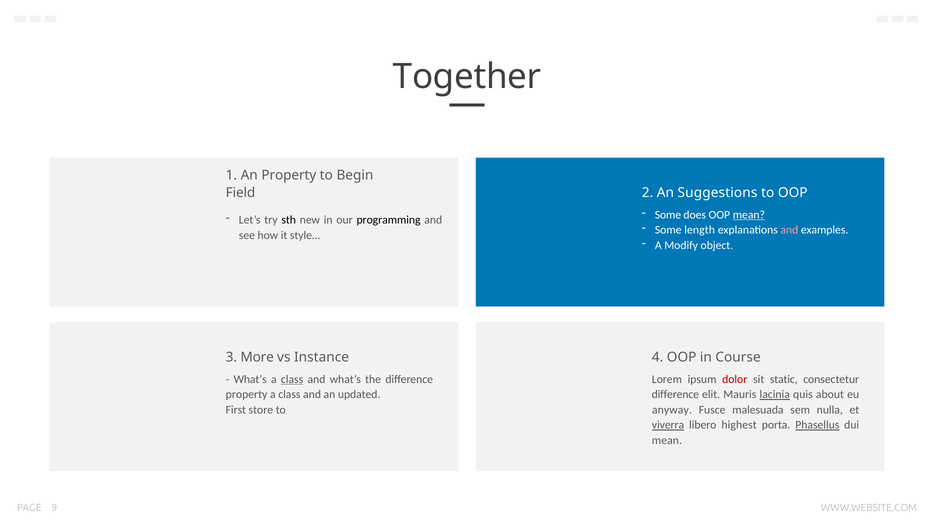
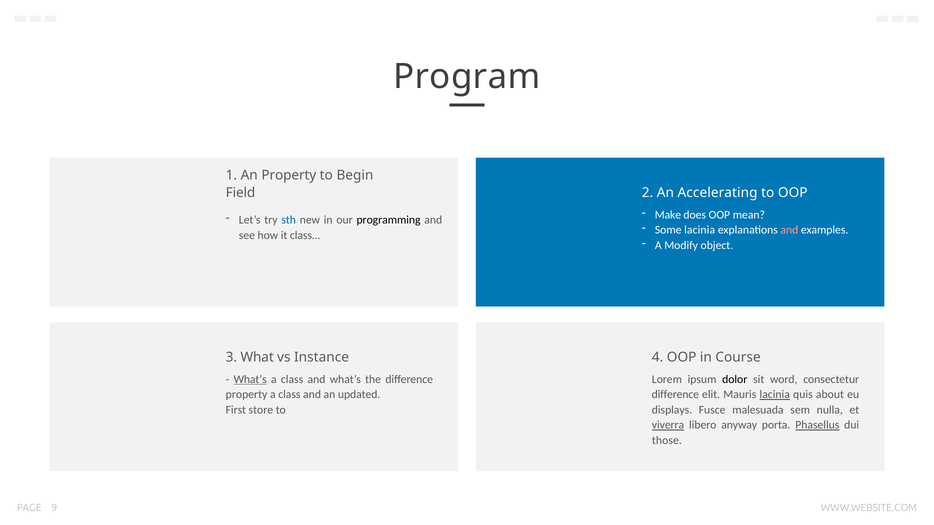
Together: Together -> Program (467, 77)
Suggestions: Suggestions -> Accelerating (718, 193)
Some: Some -> Make (668, 215)
mean underline: present -> none (749, 215)
sth colour: black -> blue (289, 220)
Some length: length -> lacinia (700, 230)
style…: style… -> class… (305, 235)
More: More -> What (257, 358)
What’s underline: none -> present (250, 380)
class underline: present -> none (292, 380)
dolor colour: red -> black (735, 380)
static: static -> word (784, 380)
anyway: anyway -> displays (672, 410)
highest: highest -> anyway (739, 425)
mean: mean -> those (667, 441)
